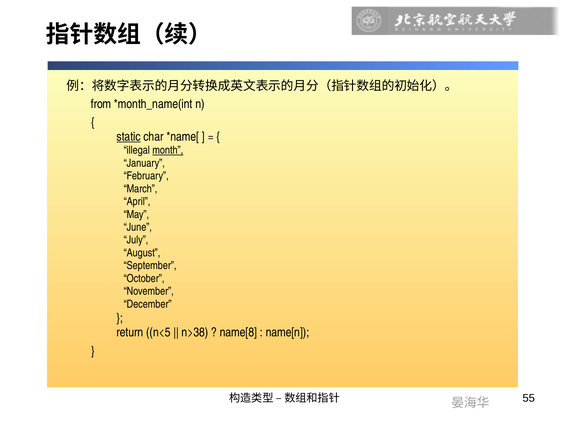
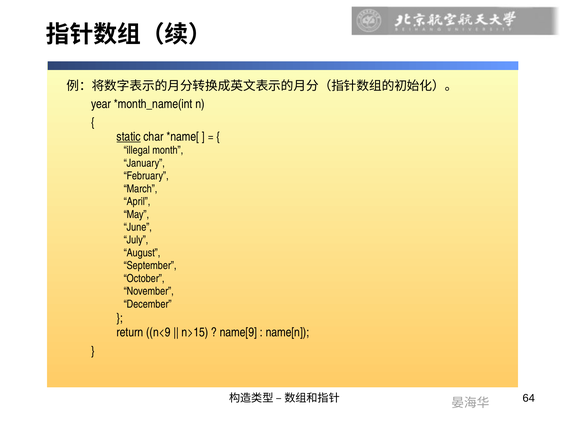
from: from -> year (101, 104)
month underline: present -> none (168, 151)
n<5: n<5 -> n<9 (158, 333)
n>38: n>38 -> n>15 (195, 333)
name[8: name[8 -> name[9 (238, 333)
55: 55 -> 64 (529, 399)
